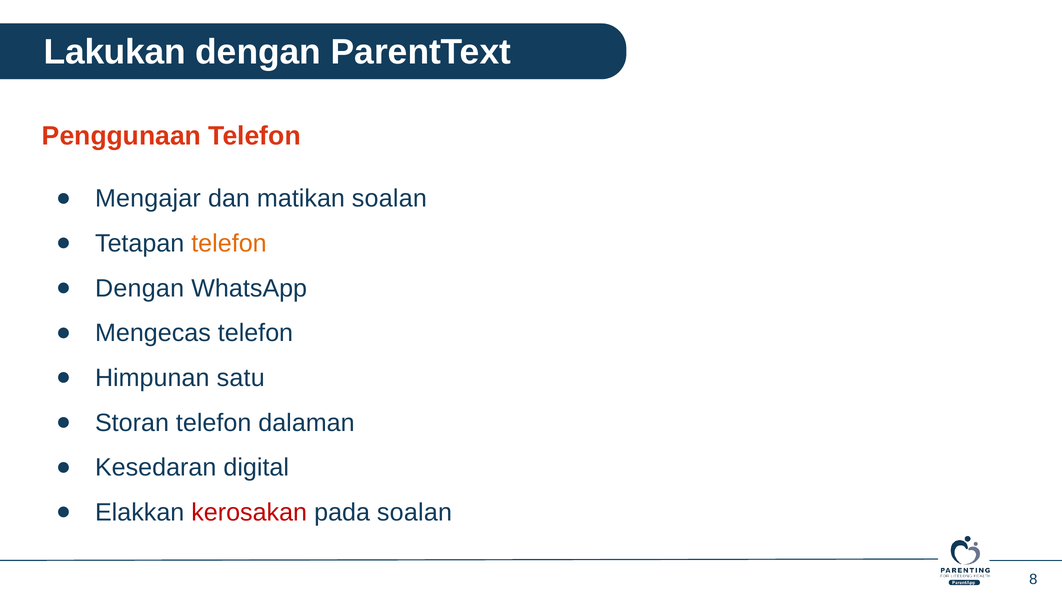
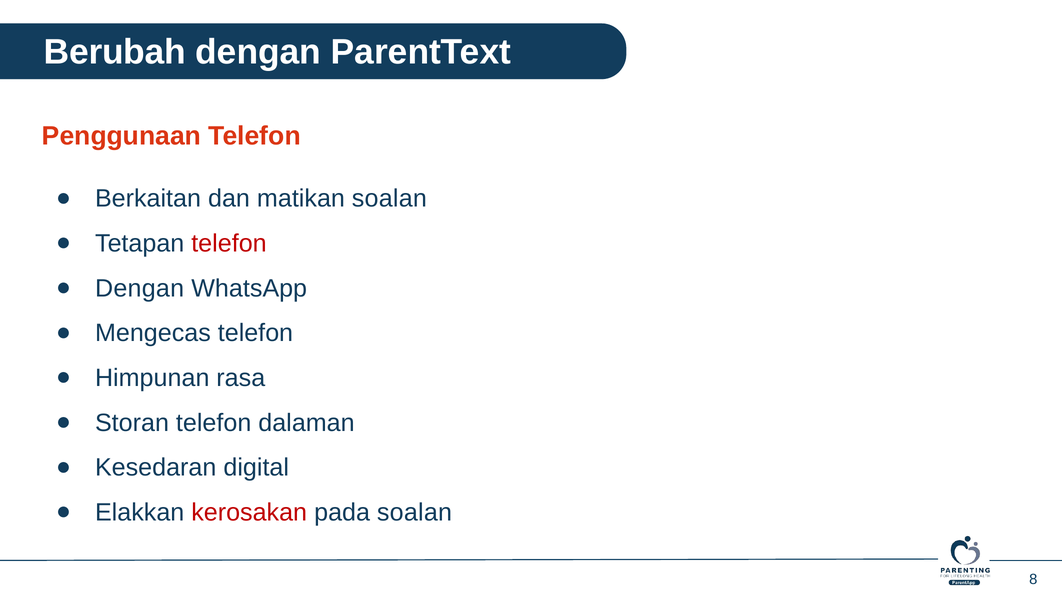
Lakukan: Lakukan -> Berubah (115, 52)
Mengajar: Mengajar -> Berkaitan (148, 199)
telefon colour: orange -> red (229, 244)
satu: satu -> rasa (241, 378)
